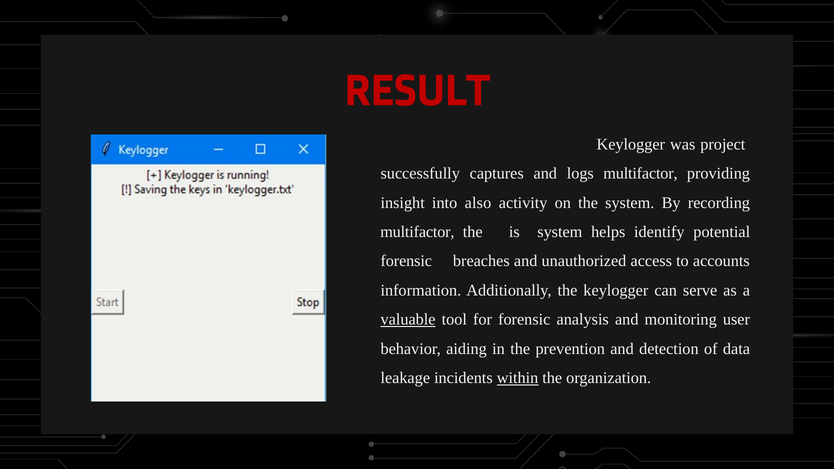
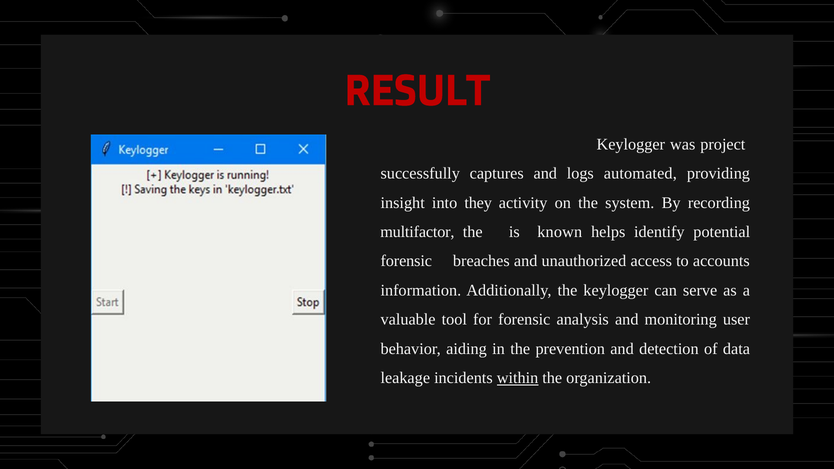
logs multifactor: multifactor -> automated (640, 174)
also: also -> they (478, 203)
is system: system -> known (560, 232)
valuable underline: present -> none (408, 320)
